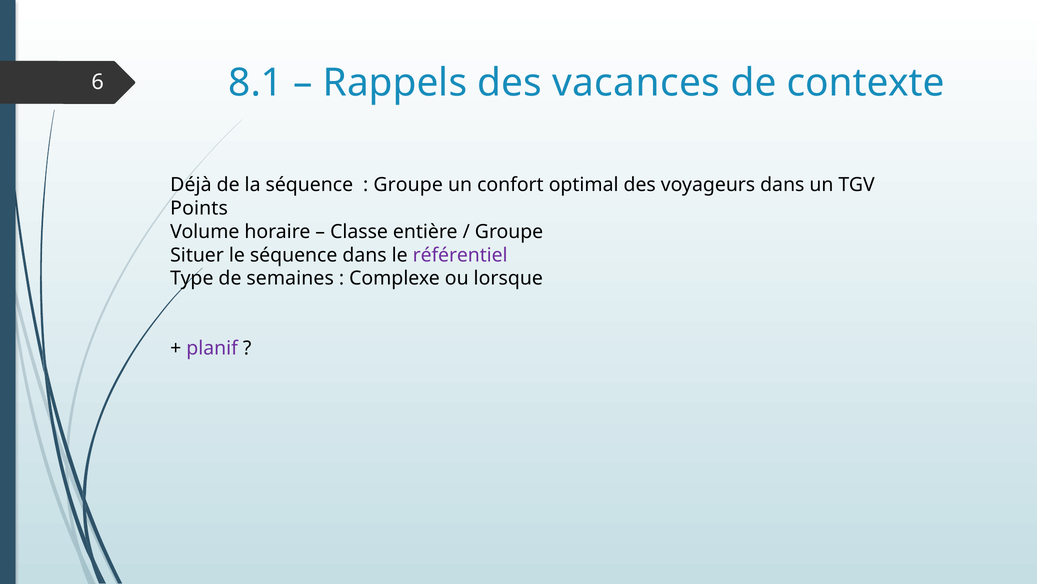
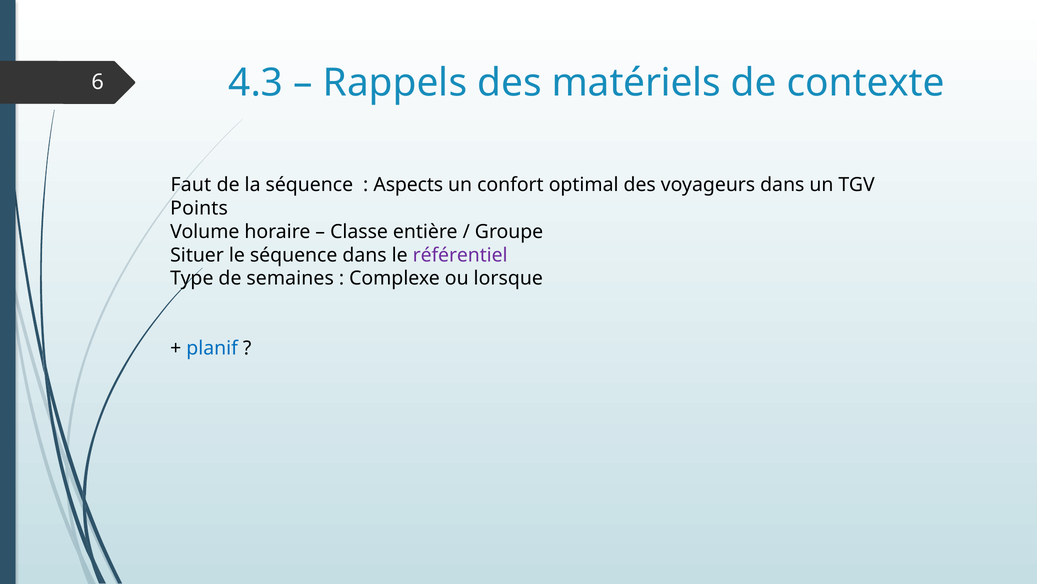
8.1: 8.1 -> 4.3 (256, 83)
vacances: vacances -> matériels (636, 83)
Déjà: Déjà -> Faut (191, 185)
Groupe: Groupe -> Aspects (408, 185)
planif colour: purple -> blue (212, 348)
